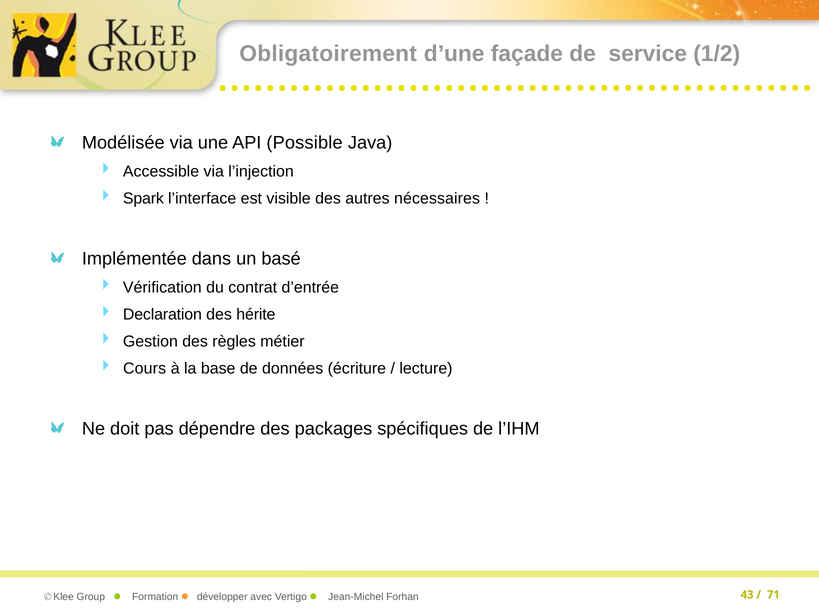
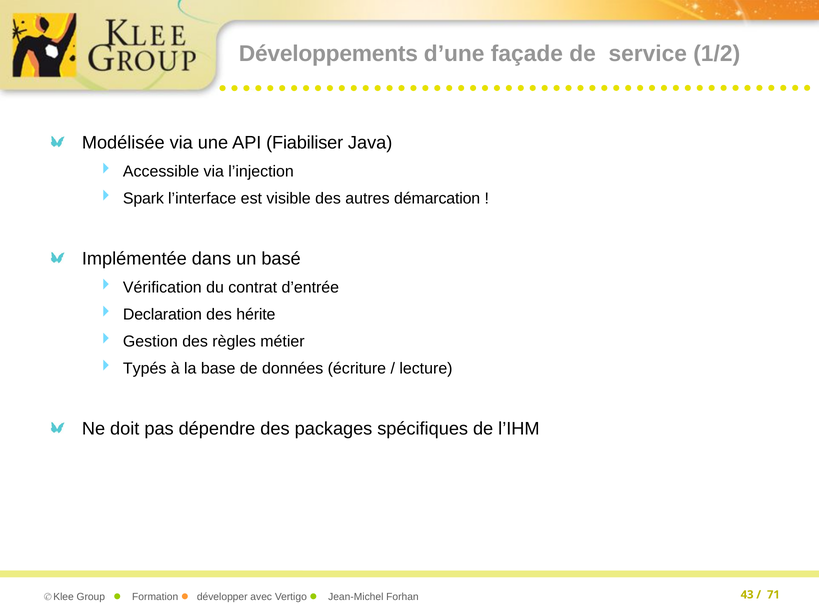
Obligatoirement: Obligatoirement -> Développements (328, 54)
Possible: Possible -> Fiabiliser (305, 143)
nécessaires: nécessaires -> démarcation (437, 199)
Cours: Cours -> Typés (145, 369)
